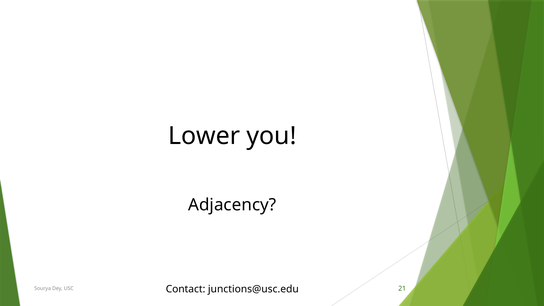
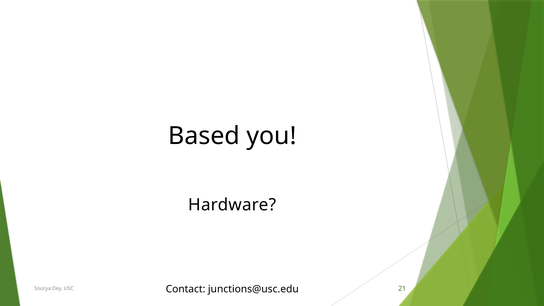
Lower: Lower -> Based (204, 136)
Adjacency: Adjacency -> Hardware (232, 205)
